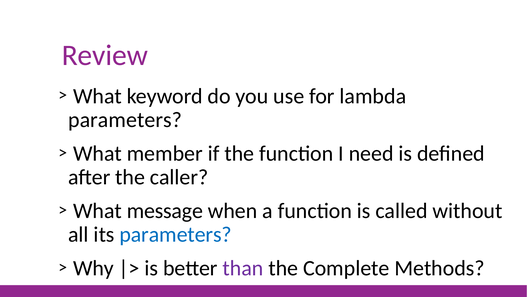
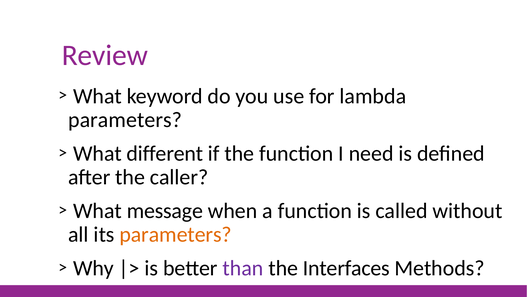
member: member -> different (165, 153)
parameters colour: blue -> orange (176, 234)
Complete: Complete -> Interfaces (346, 268)
